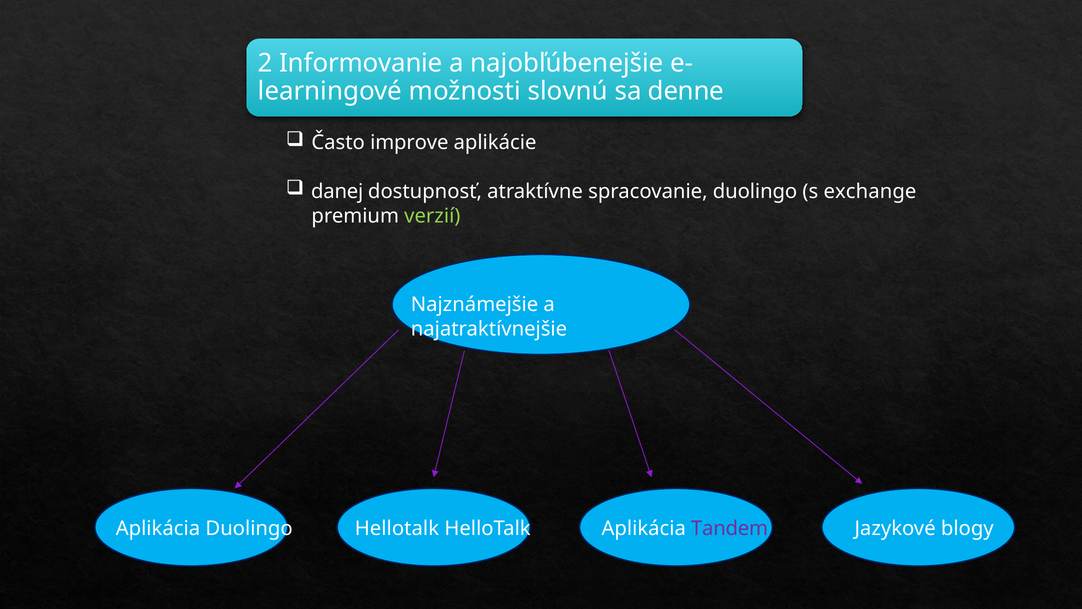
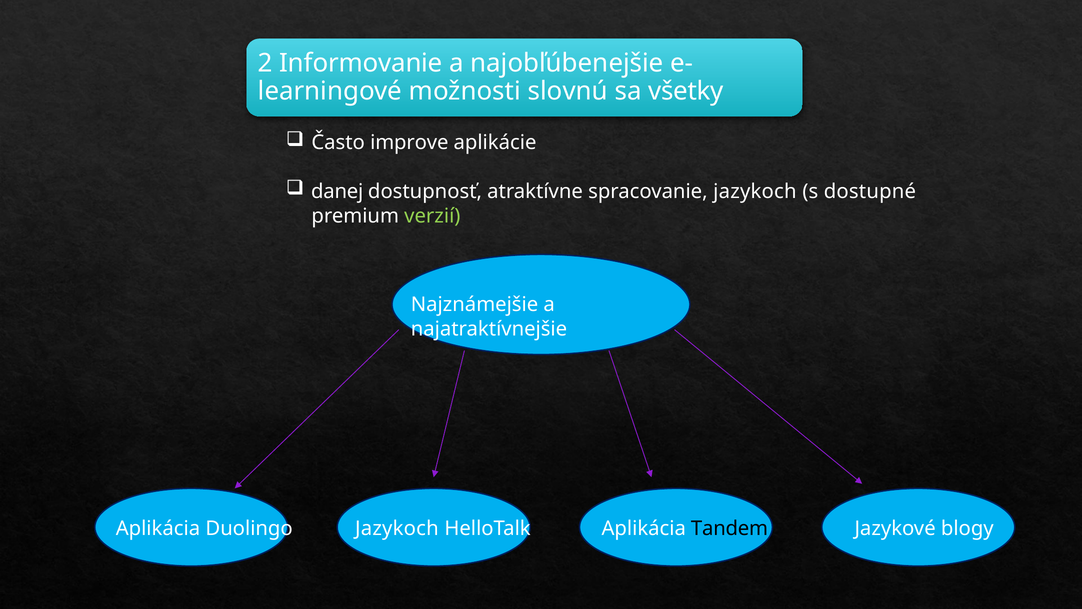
denne: denne -> všetky (686, 91)
spracovanie duolingo: duolingo -> jazykoch (755, 191)
exchange: exchange -> dostupné (870, 191)
Duolingo Hellotalk: Hellotalk -> Jazykoch (397, 528)
Tandem colour: purple -> black (730, 528)
